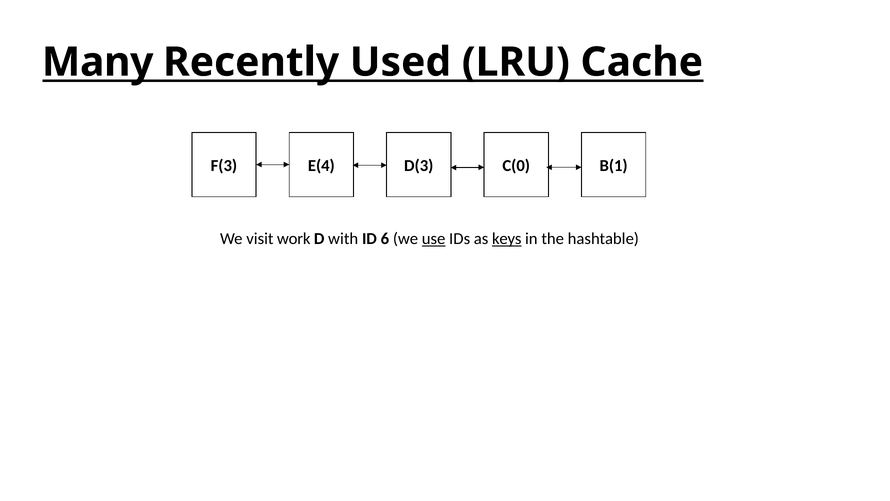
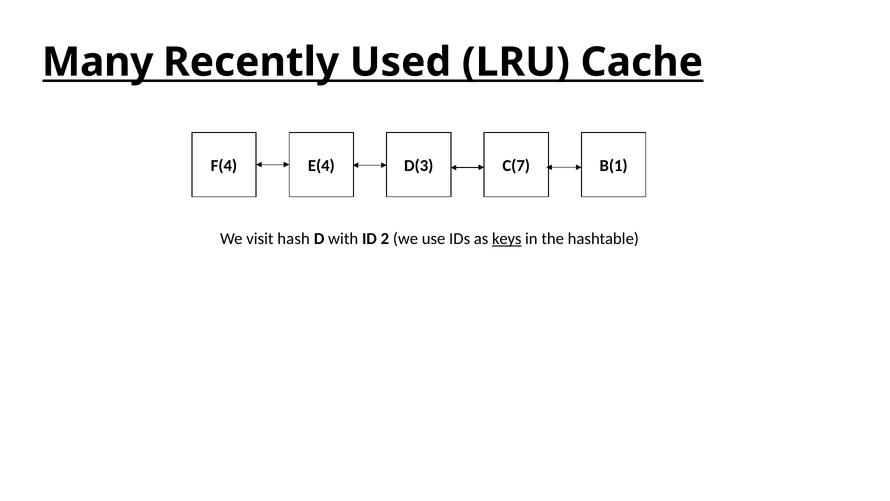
F(3: F(3 -> F(4 (224, 166)
C(0: C(0 -> C(7 (516, 166)
work: work -> hash (294, 238)
6: 6 -> 2 (385, 238)
use underline: present -> none (434, 238)
